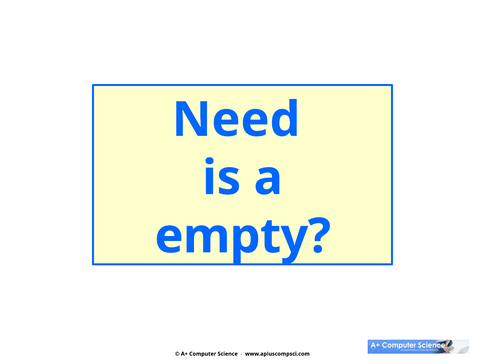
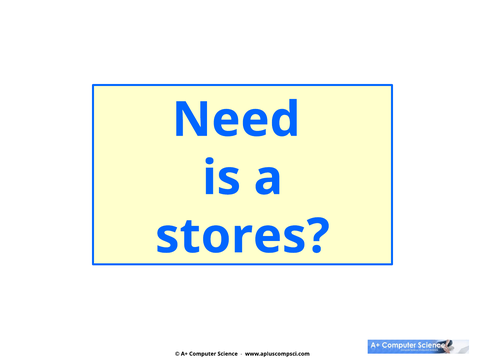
empty: empty -> stores (242, 236)
